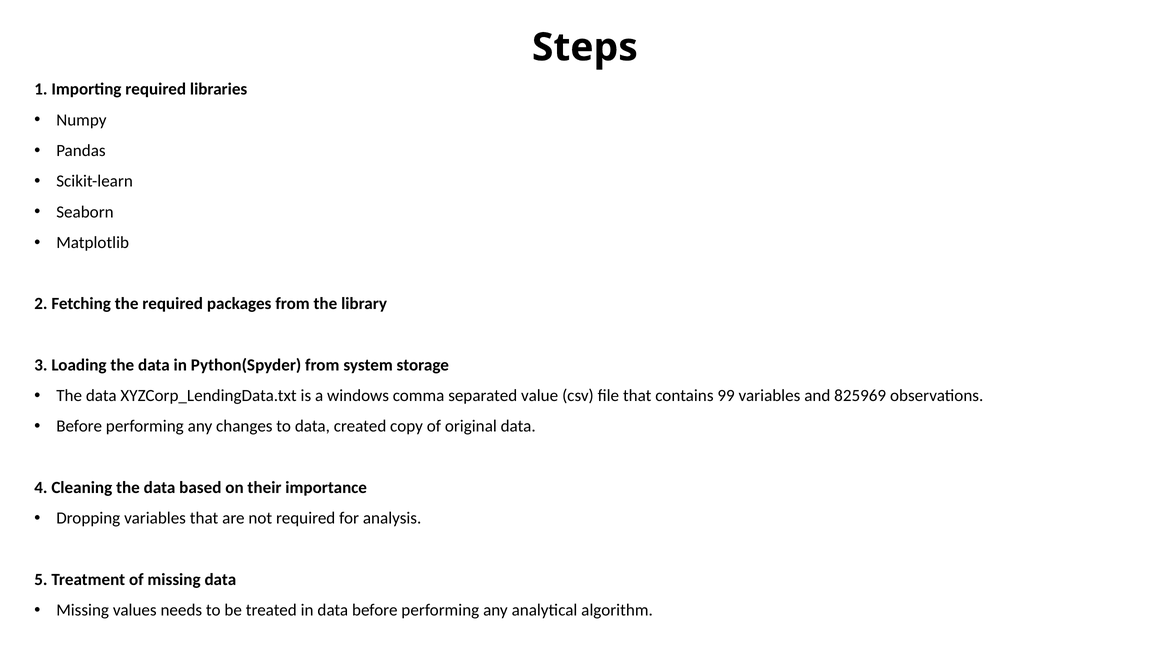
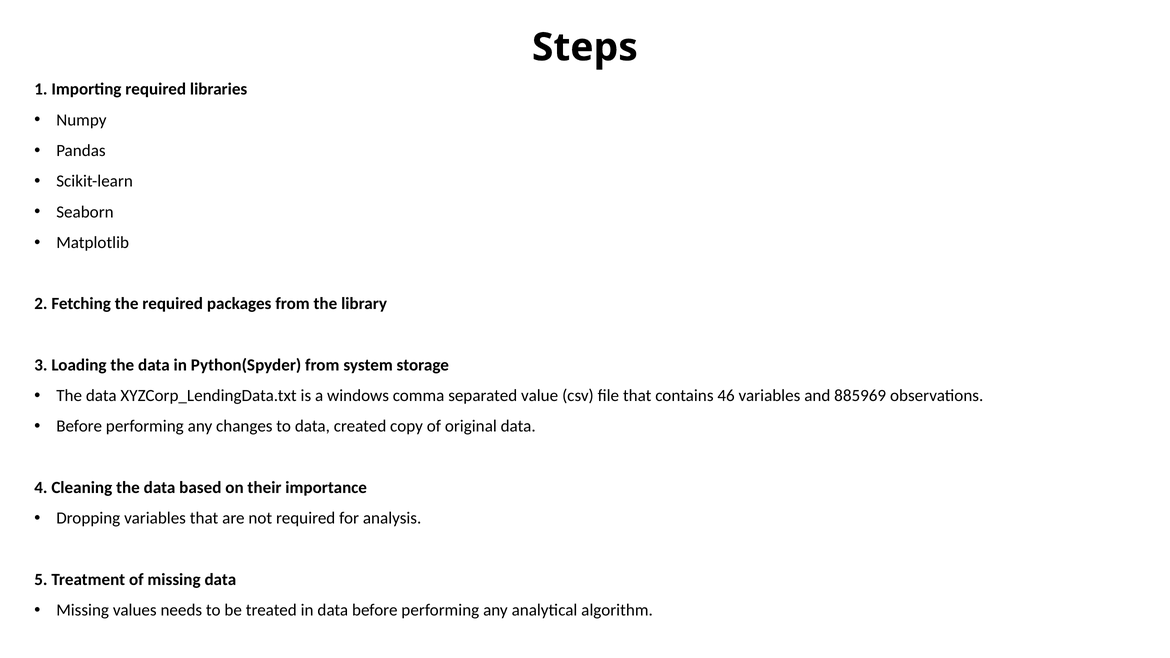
99: 99 -> 46 (726, 396)
825969: 825969 -> 885969 (860, 396)
